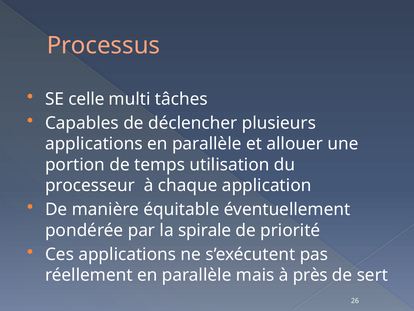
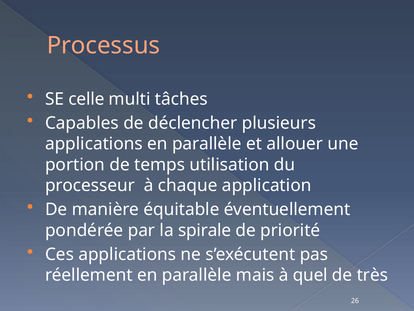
près: près -> quel (310, 275)
sert: sert -> très (372, 275)
